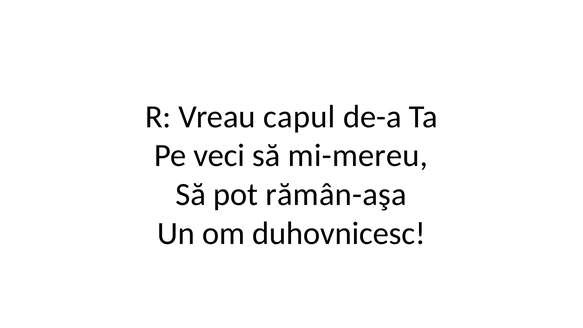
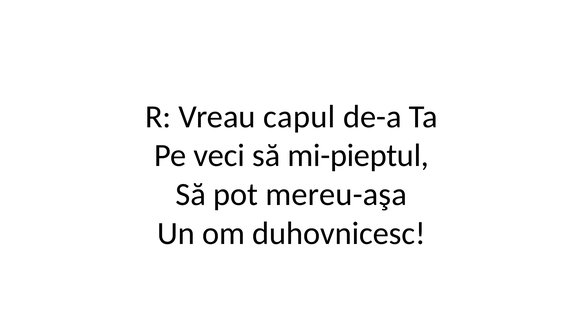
mi-mereu: mi-mereu -> mi-pieptul (358, 156)
rămân-aşa: rămân-aşa -> mereu-aşa (336, 194)
